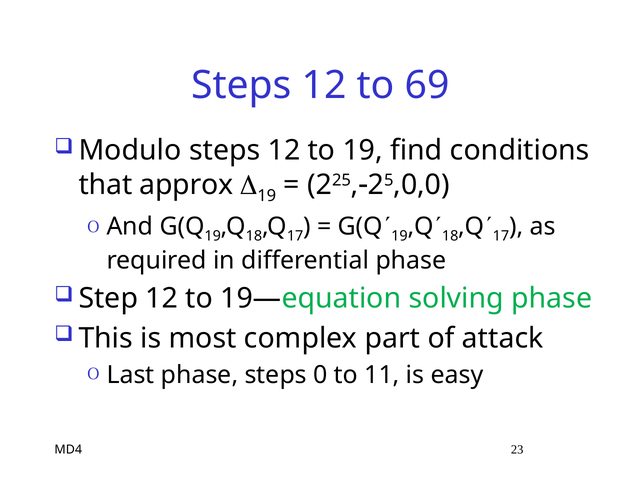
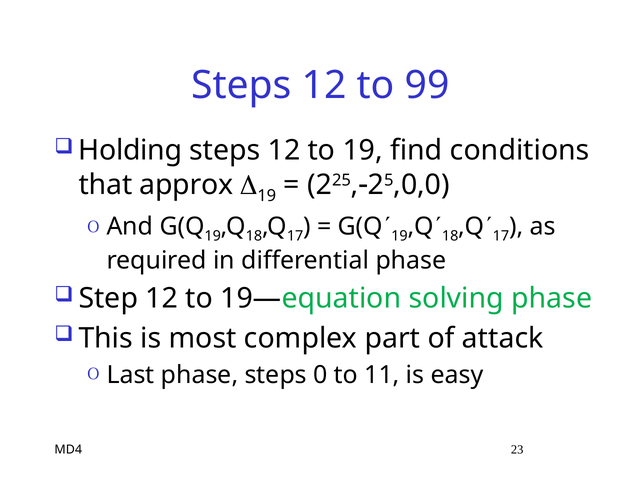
69: 69 -> 99 (427, 86)
Modulo: Modulo -> Holding (130, 150)
